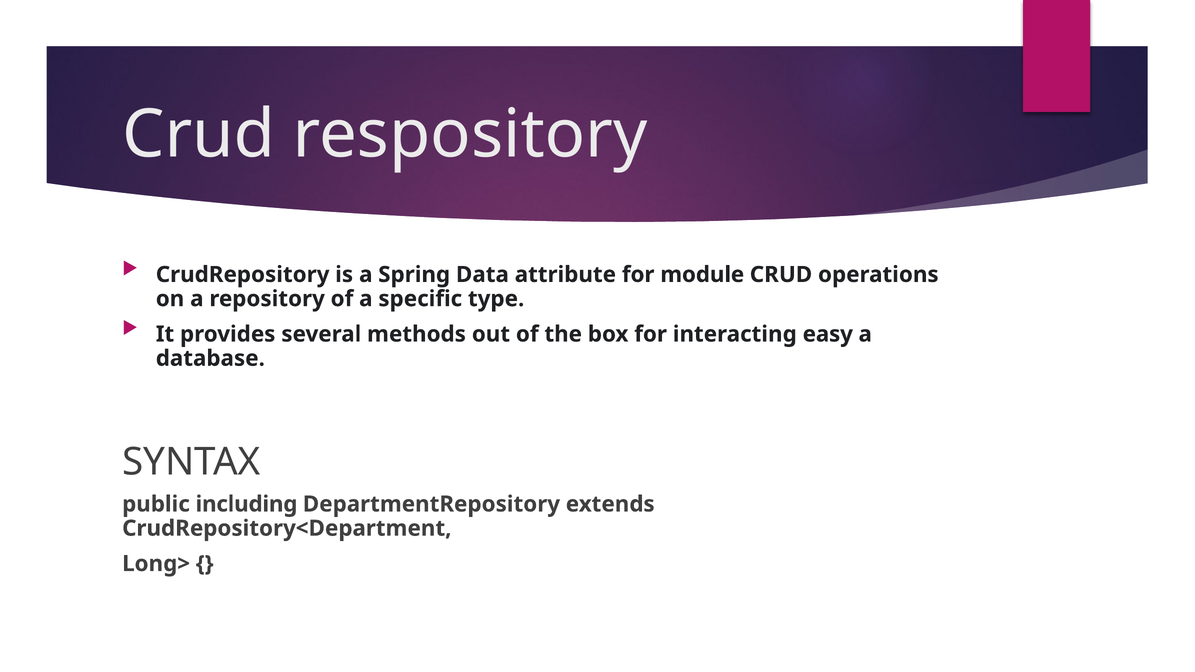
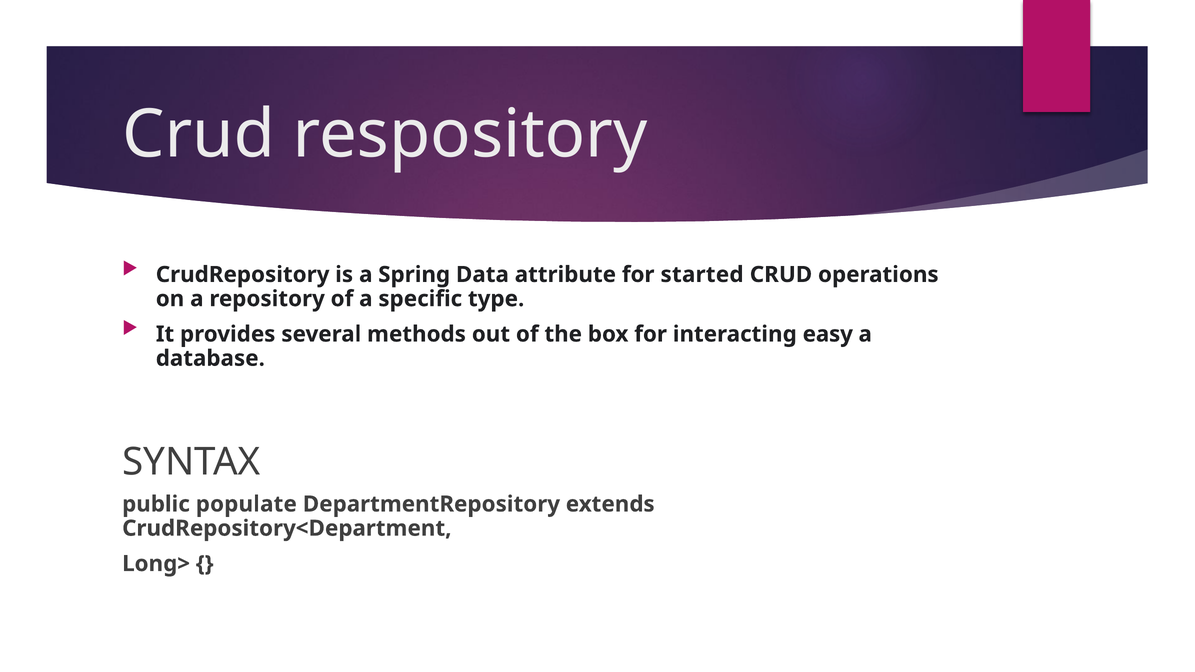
module: module -> started (702, 275)
including: including -> populate (246, 504)
